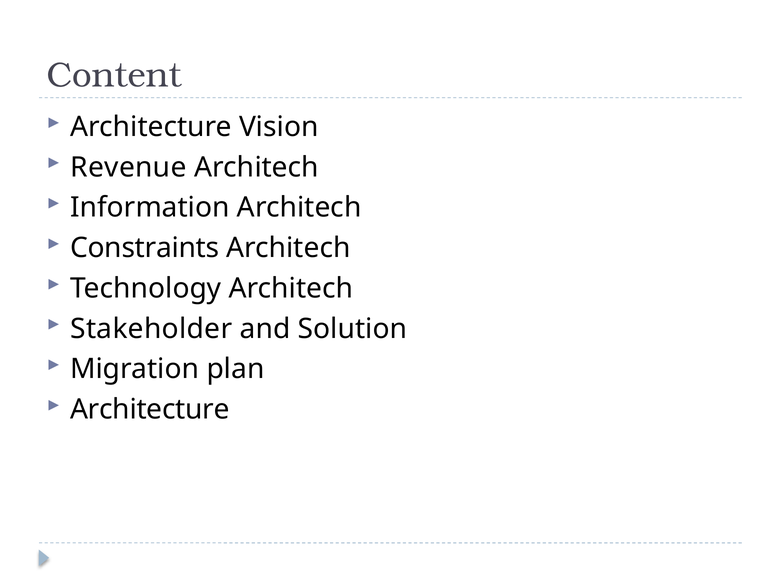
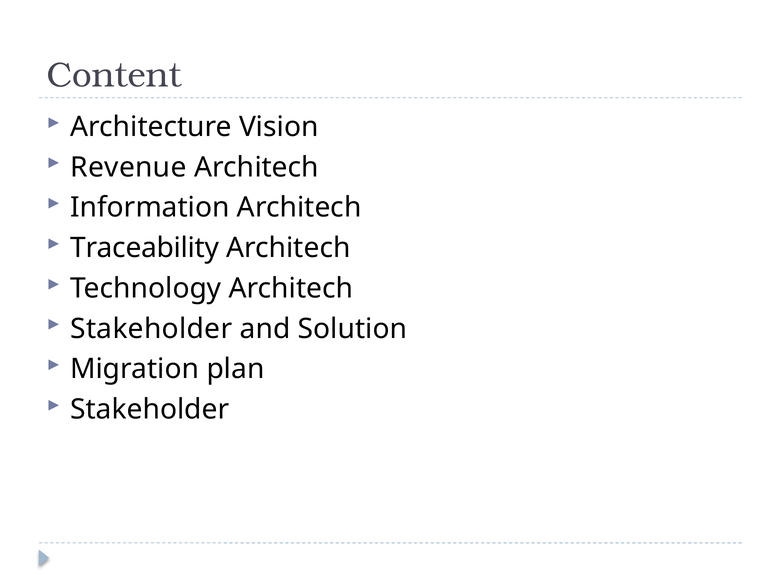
Constraints: Constraints -> Traceability (145, 248)
Architecture: Architecture -> Stakeholder (150, 409)
